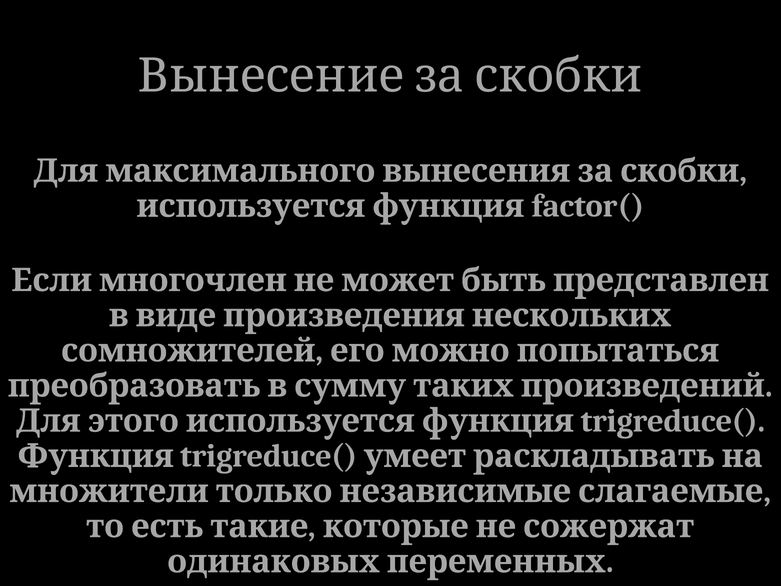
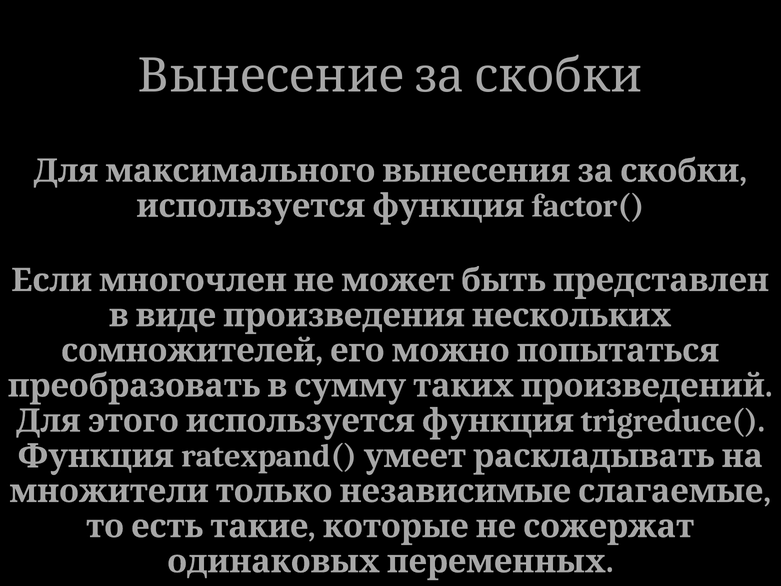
trigreduce(: trigreduce( -> ratexpand( (269, 456)
